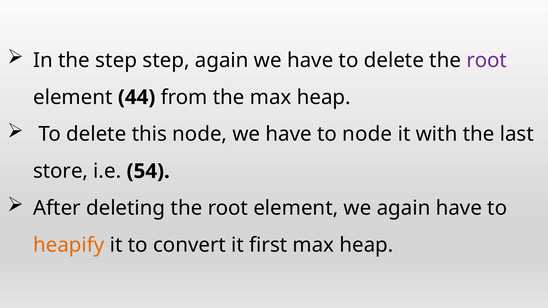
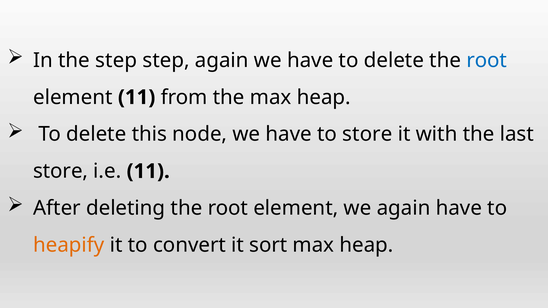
root colour: purple -> blue (487, 60)
element 44: 44 -> 11 (137, 97)
to node: node -> store (367, 134)
i.e 54: 54 -> 11 (148, 171)
first: first -> sort (268, 245)
